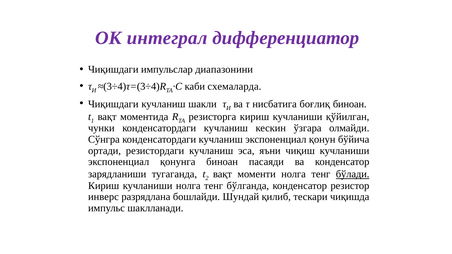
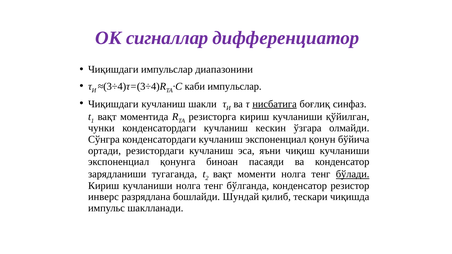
интеграл: интеграл -> сигналлар (167, 38)
каби схемаларда: схемаларда -> импульслар (235, 87)
нисбатига underline: none -> present (275, 104)
боғлиқ биноан: биноан -> синфаз (350, 104)
